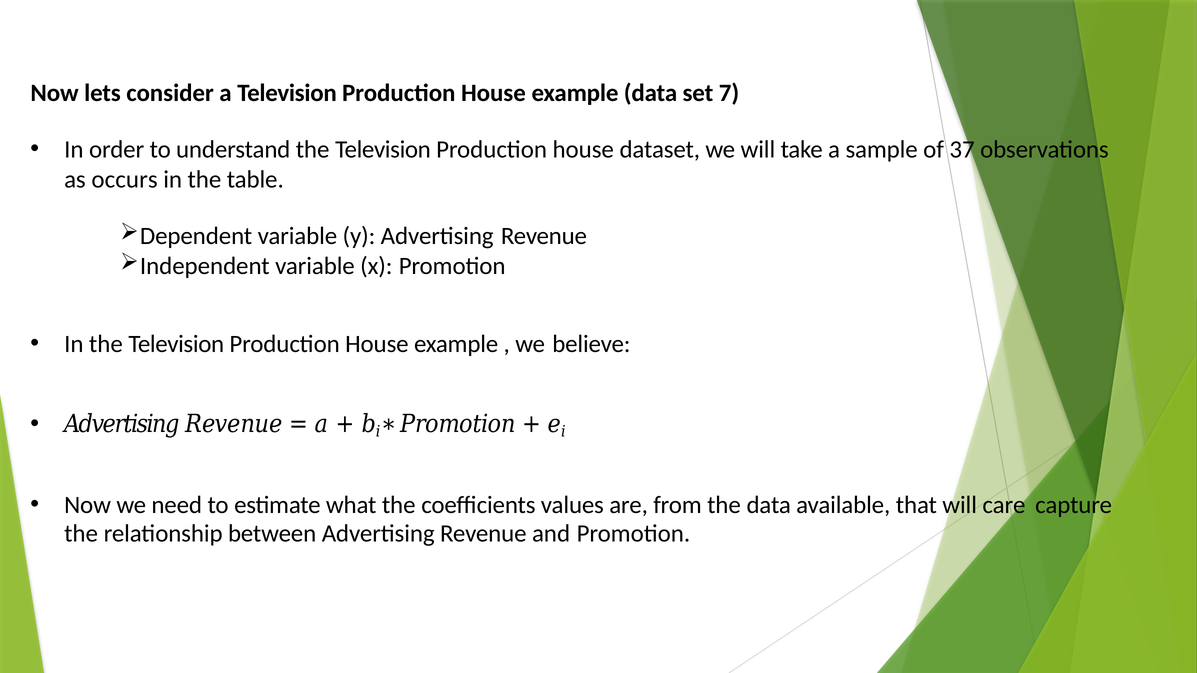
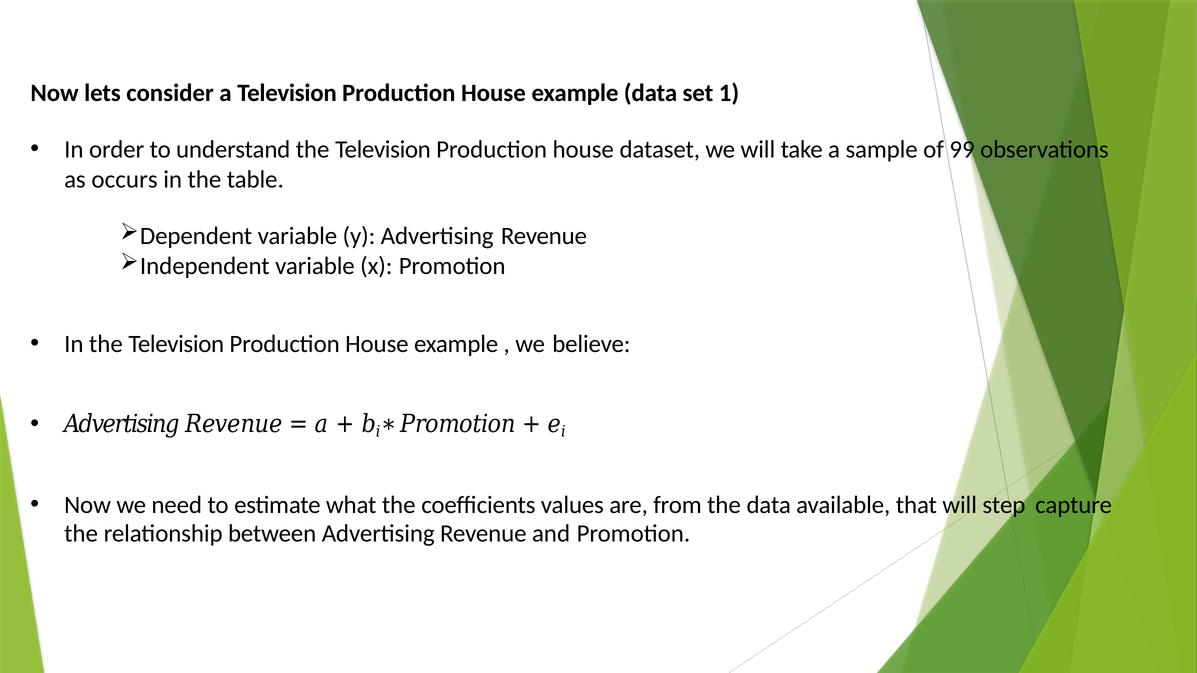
7: 7 -> 1 (729, 93)
37: 37 -> 99 (962, 150)
care: care -> step (1004, 505)
